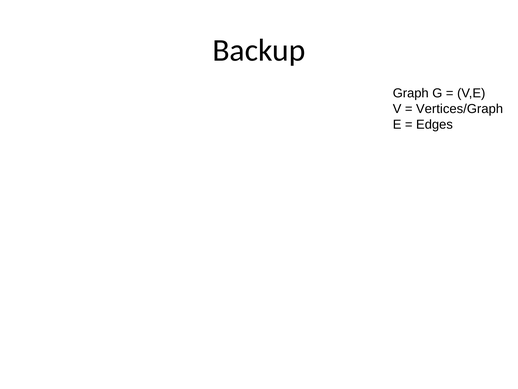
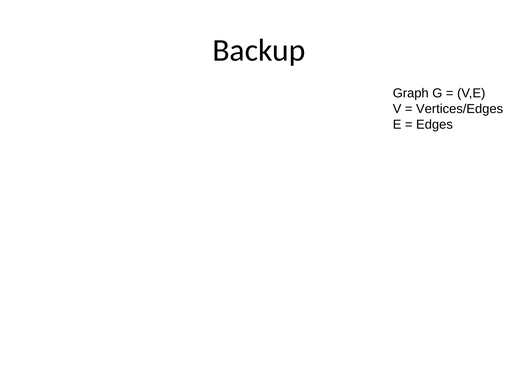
Vertices/Graph: Vertices/Graph -> Vertices/Edges (460, 109)
